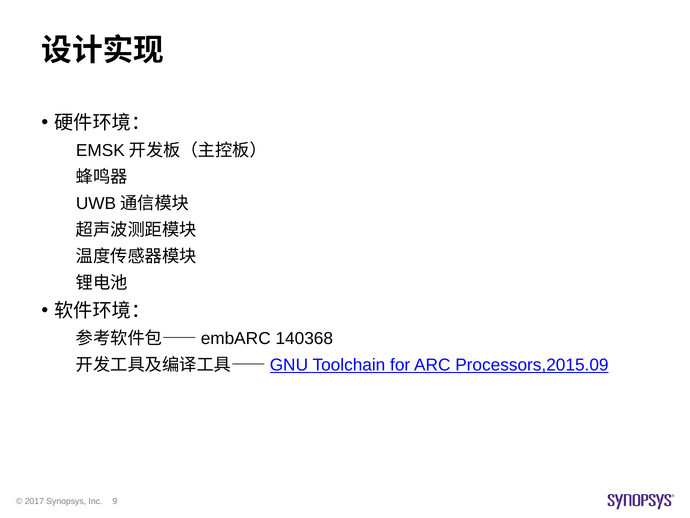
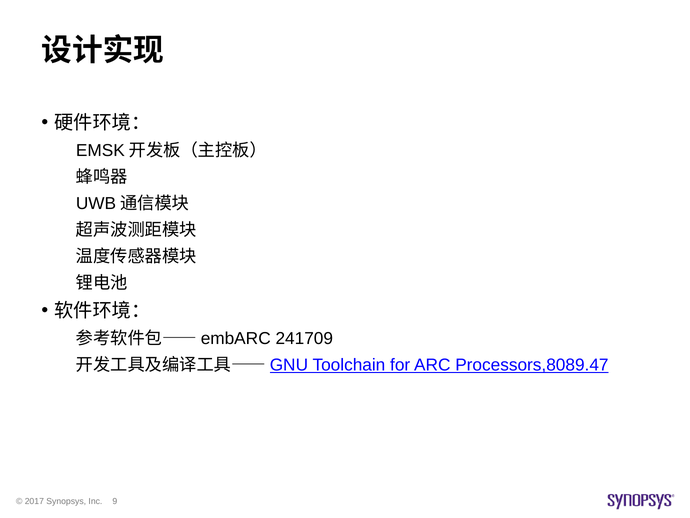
140368: 140368 -> 241709 (304, 338)
Processors,2015.09: Processors,2015.09 -> Processors,8089.47 (532, 364)
